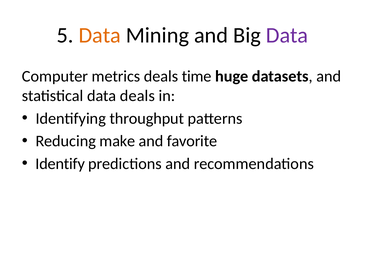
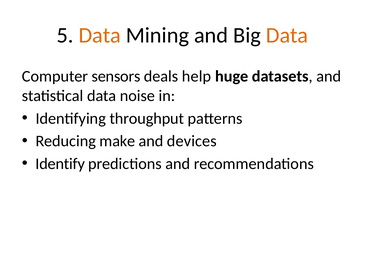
Data colour: purple -> orange (287, 35)
metrics: metrics -> sensors (116, 77)
time: time -> help (197, 77)
data deals: deals -> noise (137, 96)
favorite: favorite -> devices (192, 141)
